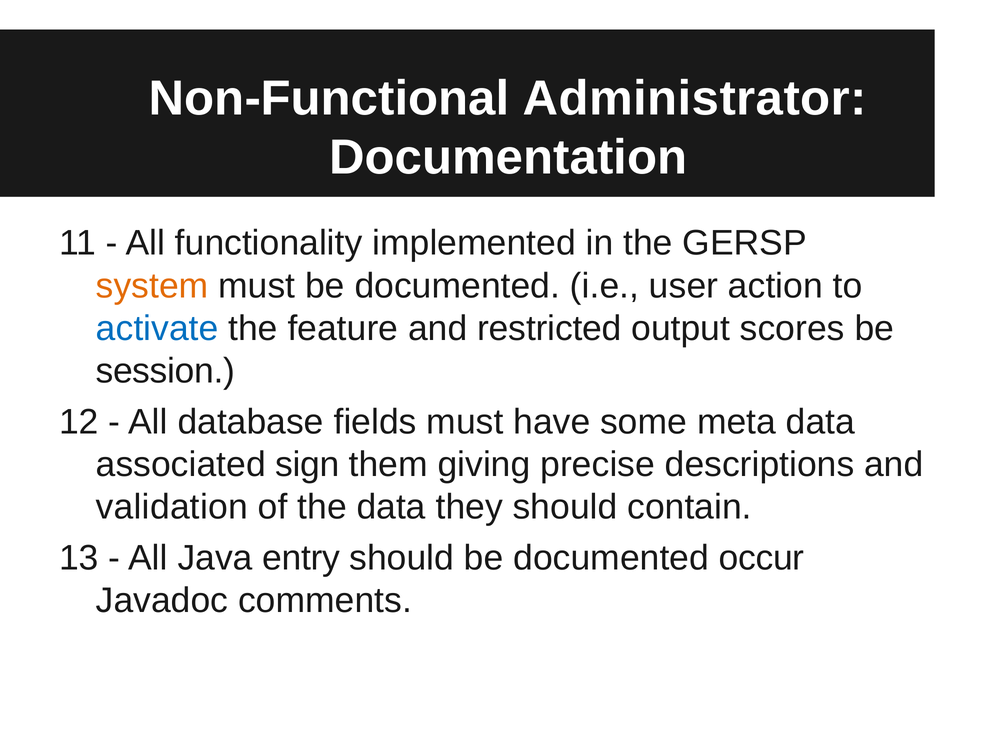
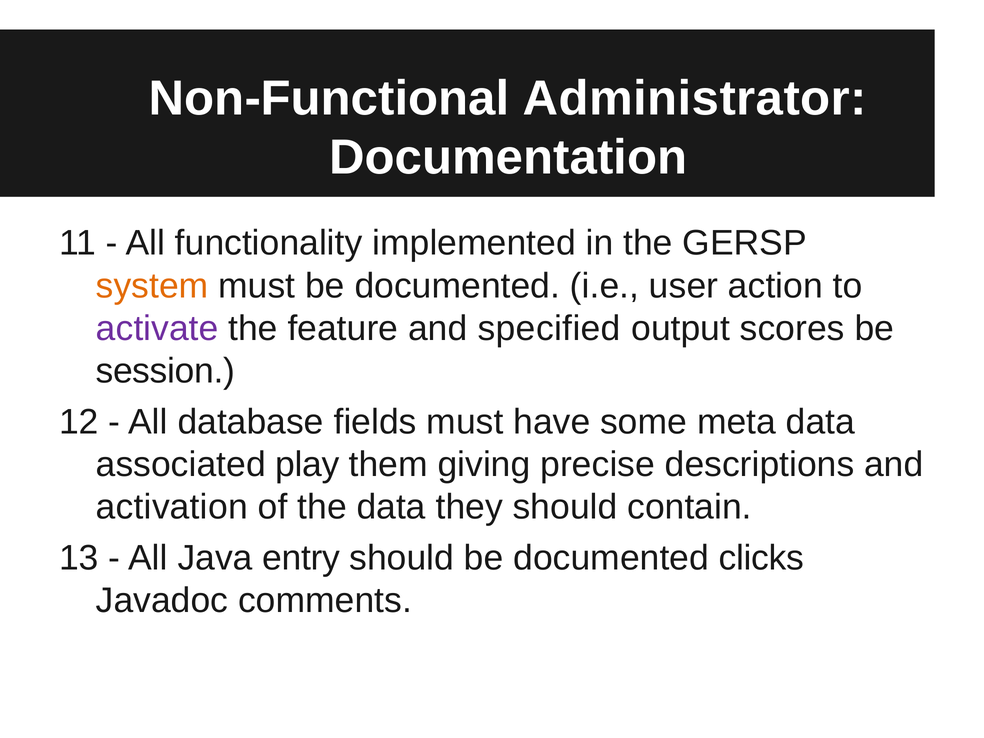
activate colour: blue -> purple (157, 328)
restricted: restricted -> specified (549, 328)
sign: sign -> play (307, 464)
validation: validation -> activation (172, 507)
occur: occur -> clicks (762, 558)
